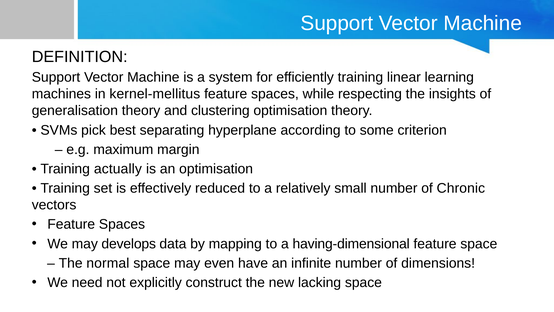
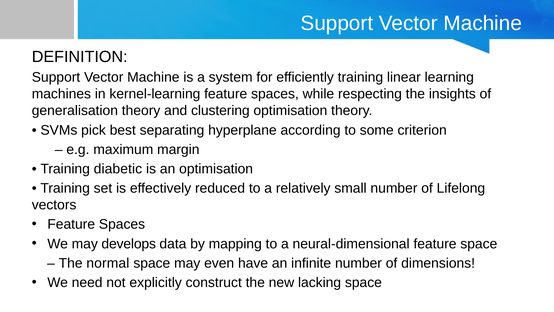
kernel-mellitus: kernel-mellitus -> kernel-learning (155, 94)
actually: actually -> diabetic (118, 169)
Chronic: Chronic -> Lifelong (461, 188)
having-dimensional: having-dimensional -> neural-dimensional (351, 243)
